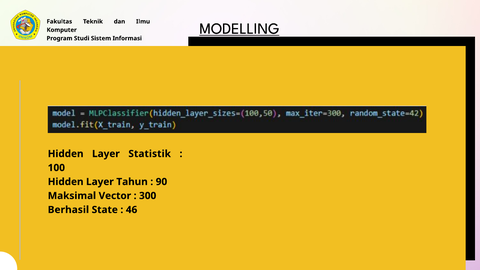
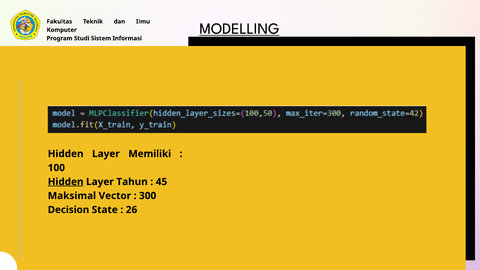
Statistik: Statistik -> Memiliki (150, 154)
Hidden underline: none -> present (66, 182)
90: 90 -> 45 (161, 182)
Berhasil: Berhasil -> Decision (68, 210)
46: 46 -> 26 (132, 210)
